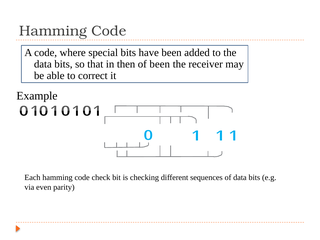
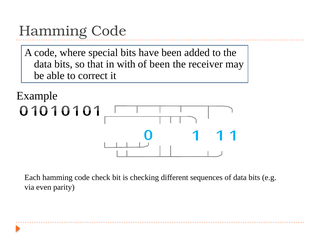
then: then -> with (126, 64)
